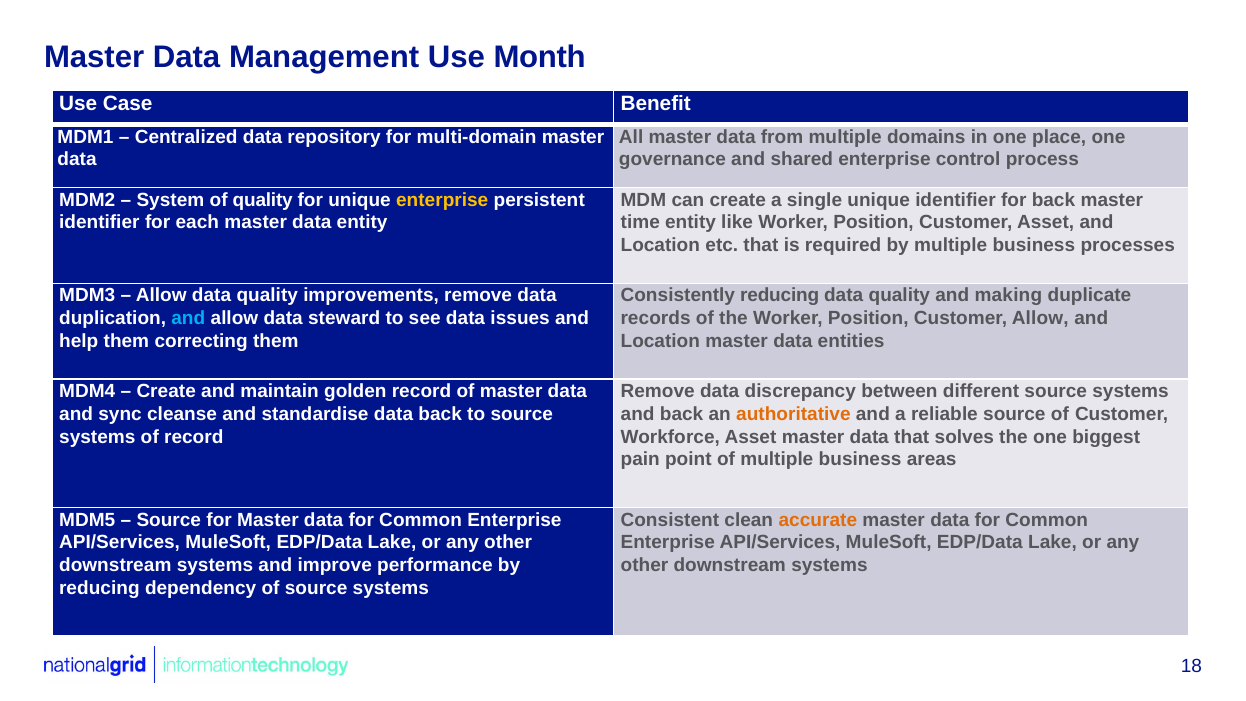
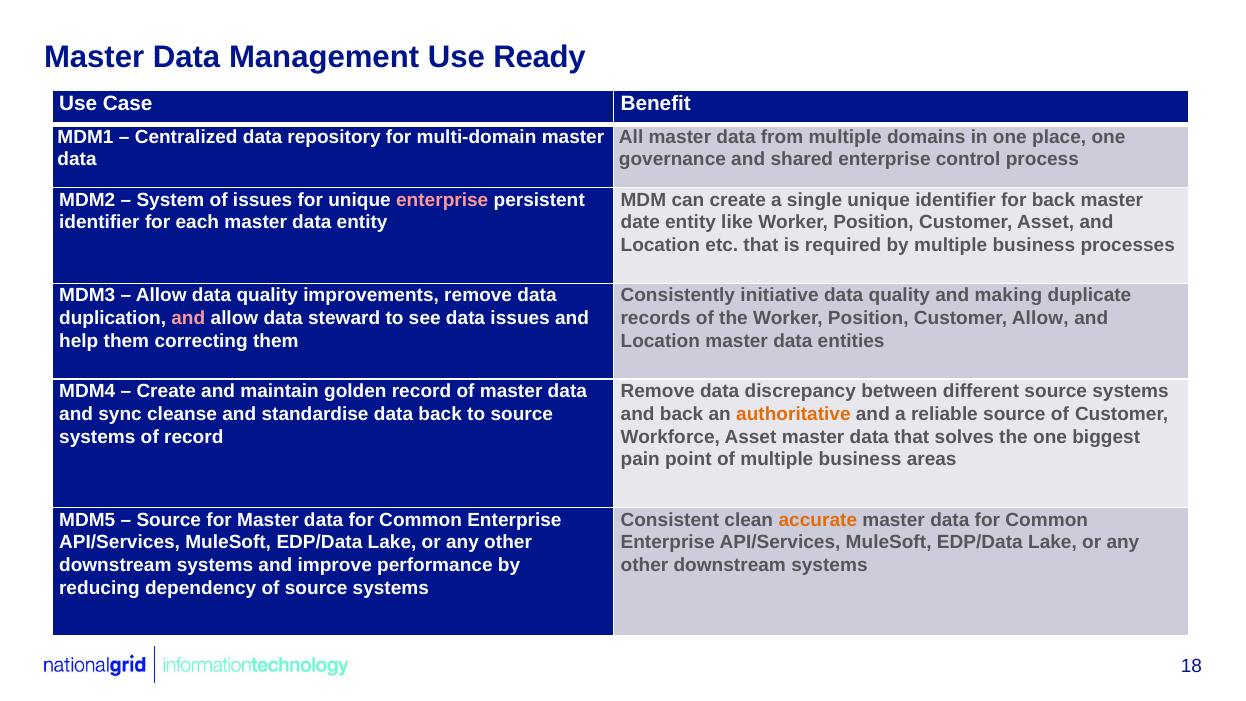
Month: Month -> Ready (540, 57)
of quality: quality -> issues (263, 200)
enterprise colour: yellow -> pink (442, 200)
time: time -> date (640, 222)
Consistently reducing: reducing -> initiative (779, 296)
and colour: light blue -> pink (188, 318)
